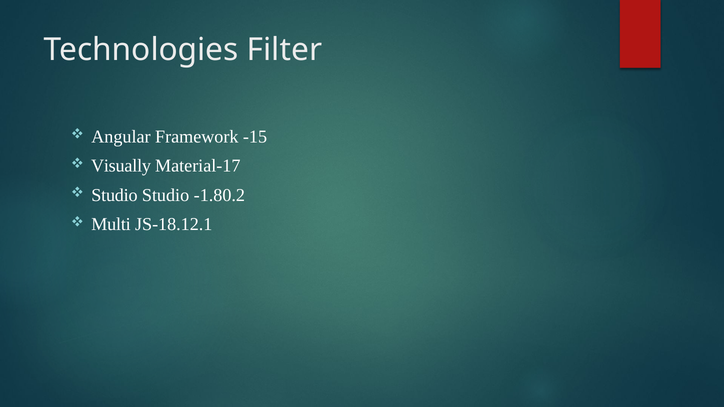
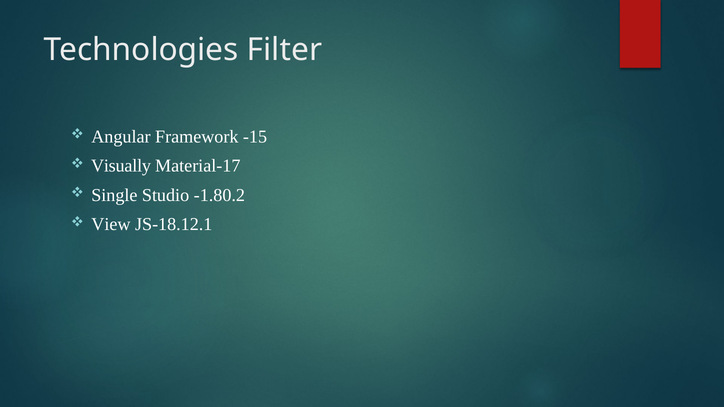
Studio: Studio -> Single (114, 195)
Multi: Multi -> View (111, 225)
